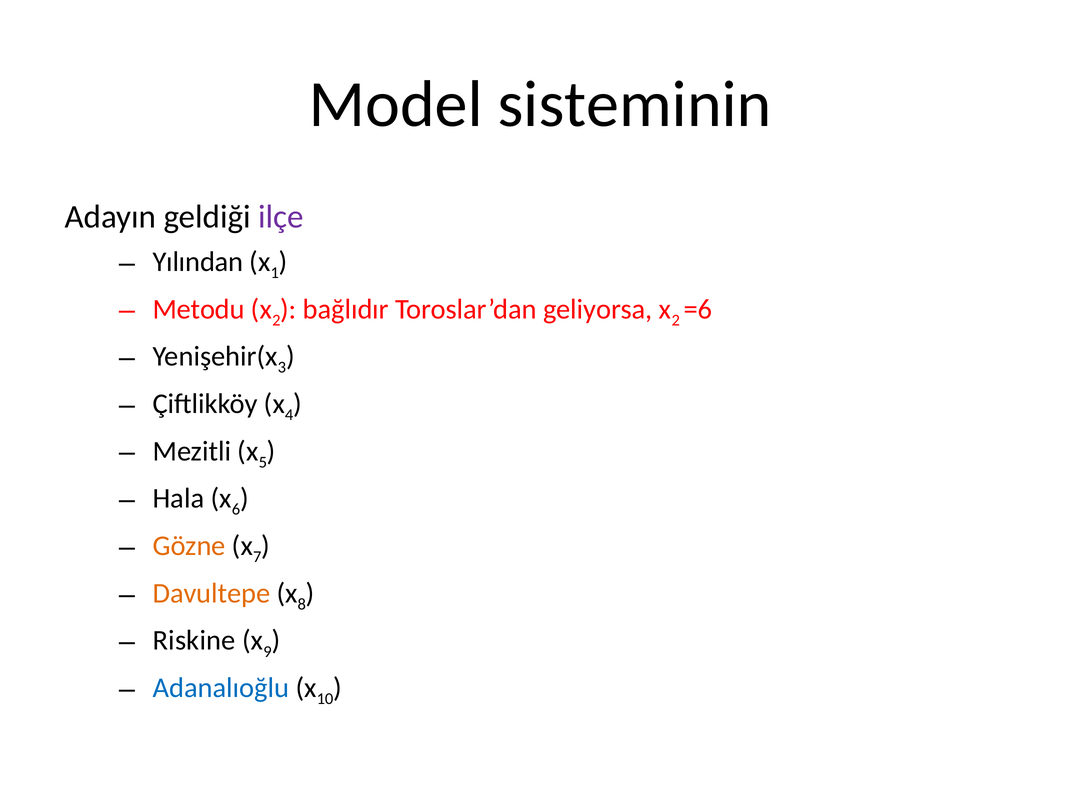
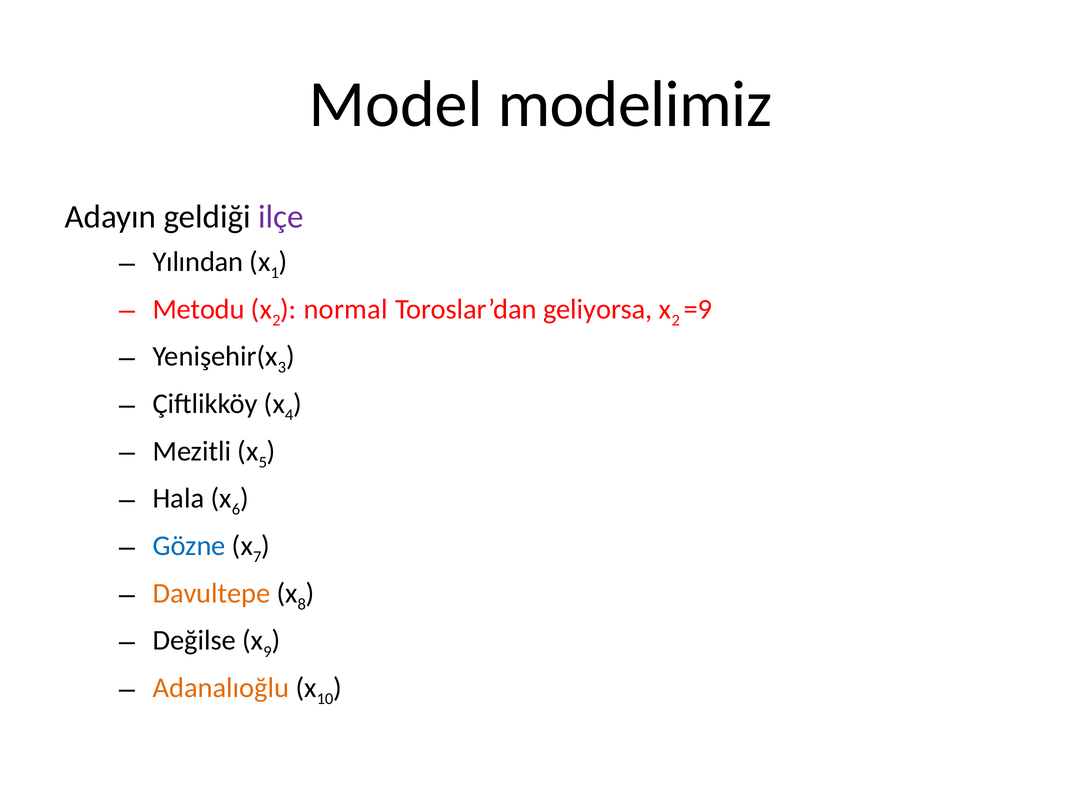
sisteminin: sisteminin -> modelimiz (635, 105)
bağlıdır: bağlıdır -> normal (346, 309)
=6: =6 -> =9 (698, 309)
Gözne colour: orange -> blue (189, 546)
Riskine: Riskine -> Değilse (194, 640)
Adanalıoğlu colour: blue -> orange (221, 688)
